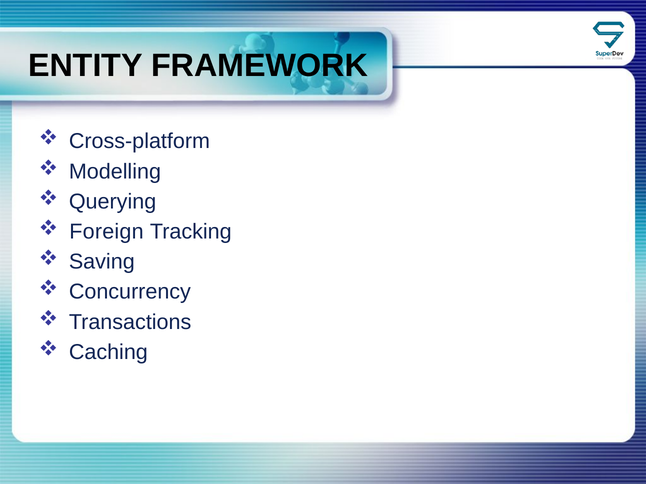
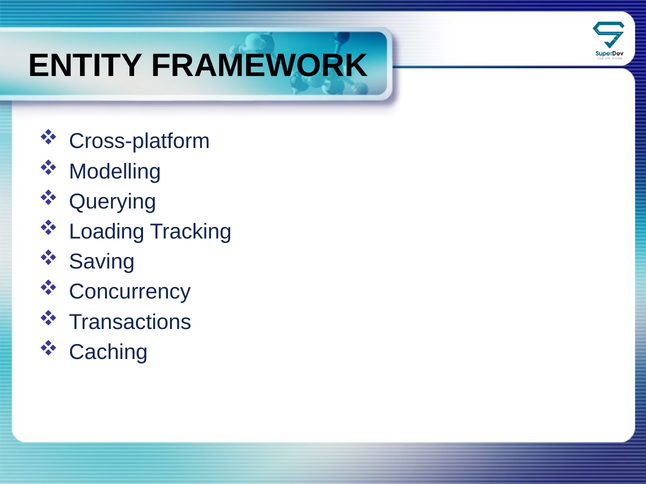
Foreign: Foreign -> Loading (107, 232)
